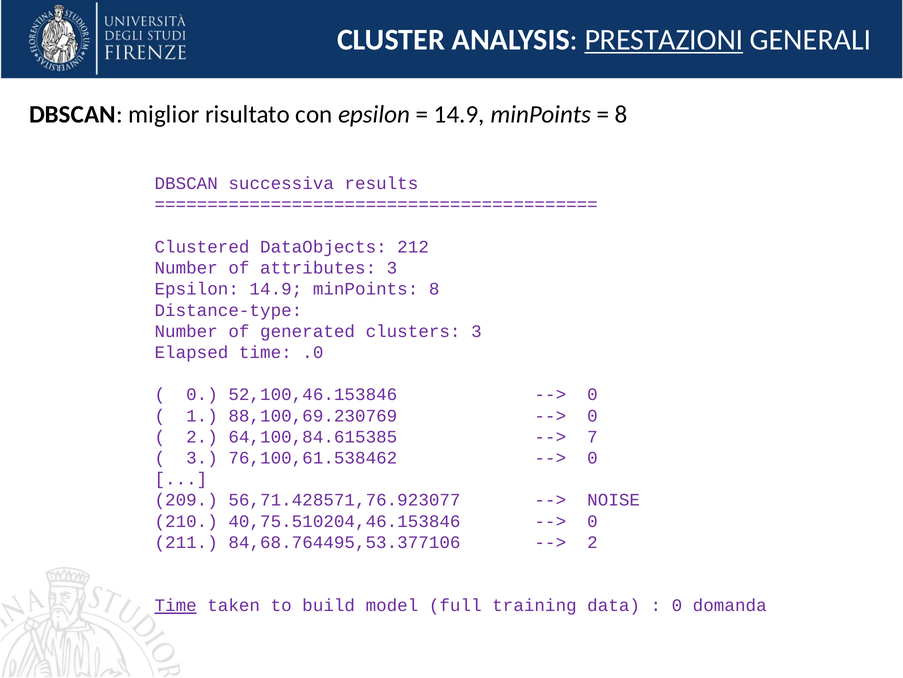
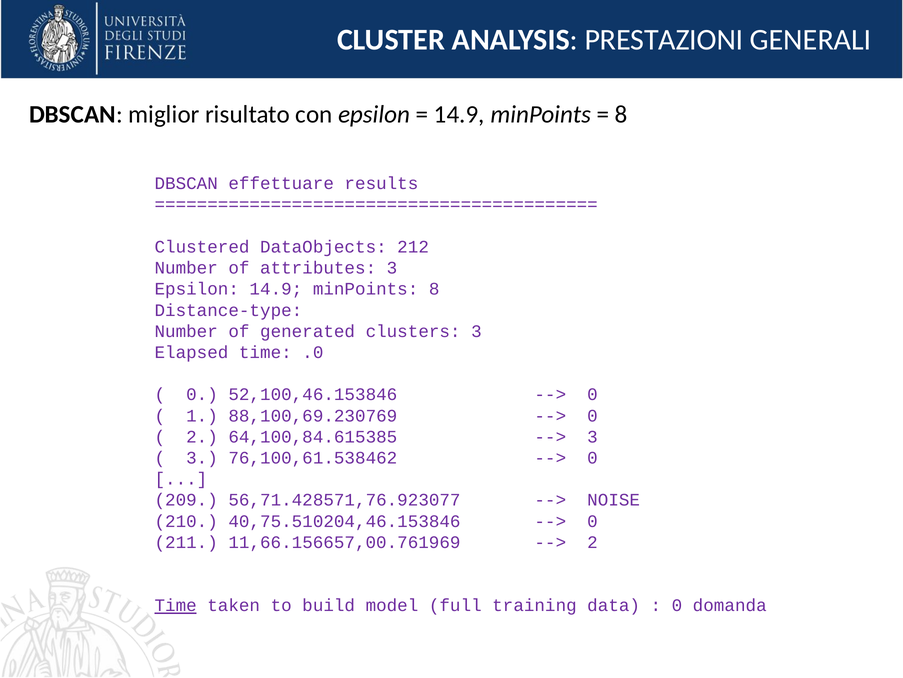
PRESTAZIONI underline: present -> none (664, 40)
successiva: successiva -> effettuare (281, 183)
7: 7 -> 3 (593, 436)
84,68.764495,53.377106: 84,68.764495,53.377106 -> 11,66.156657,00.761969 (344, 542)
